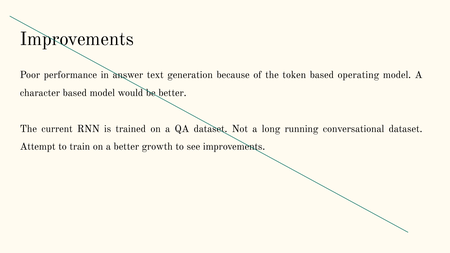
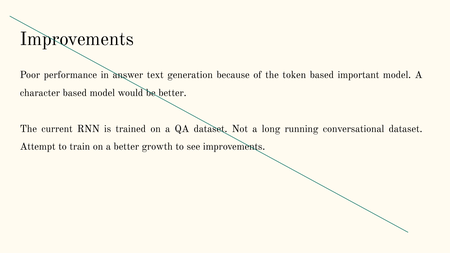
operating: operating -> important (358, 75)
